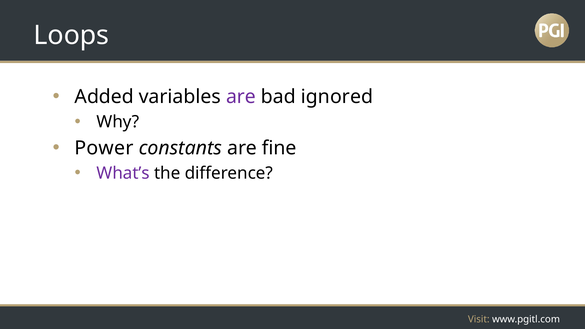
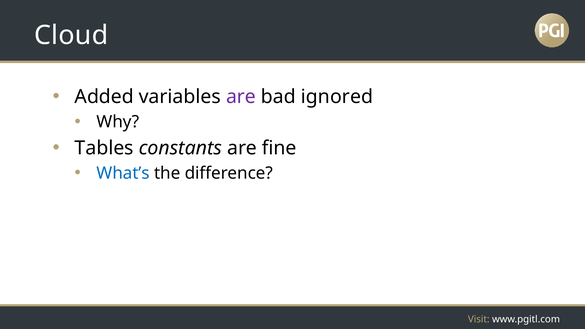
Loops: Loops -> Cloud (71, 35)
Power: Power -> Tables (104, 148)
What’s colour: purple -> blue (123, 173)
